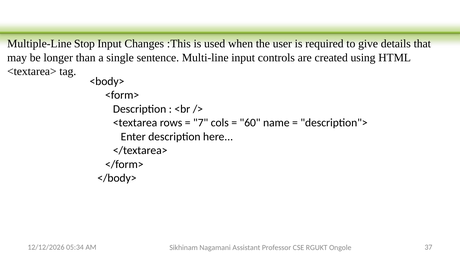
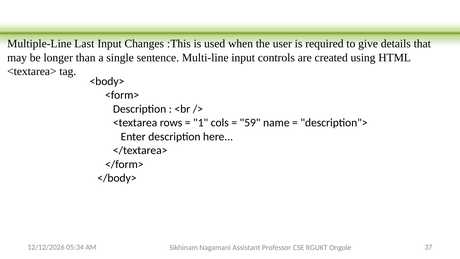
Stop: Stop -> Last (84, 44)
7: 7 -> 1 (201, 123)
60: 60 -> 59 (250, 123)
